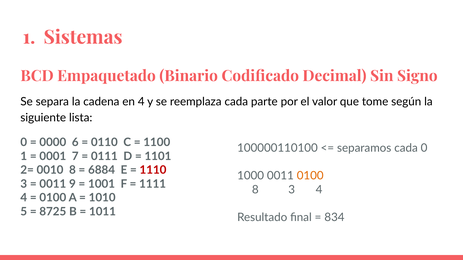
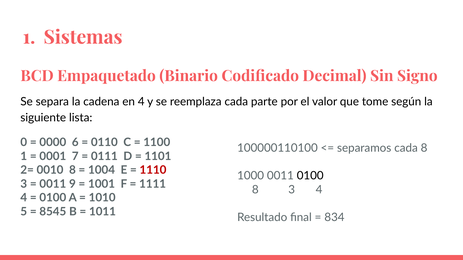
cada 0: 0 -> 8 (424, 148)
6884: 6884 -> 1004 (102, 170)
0100 colour: orange -> black (310, 176)
8725: 8725 -> 8545 (53, 212)
